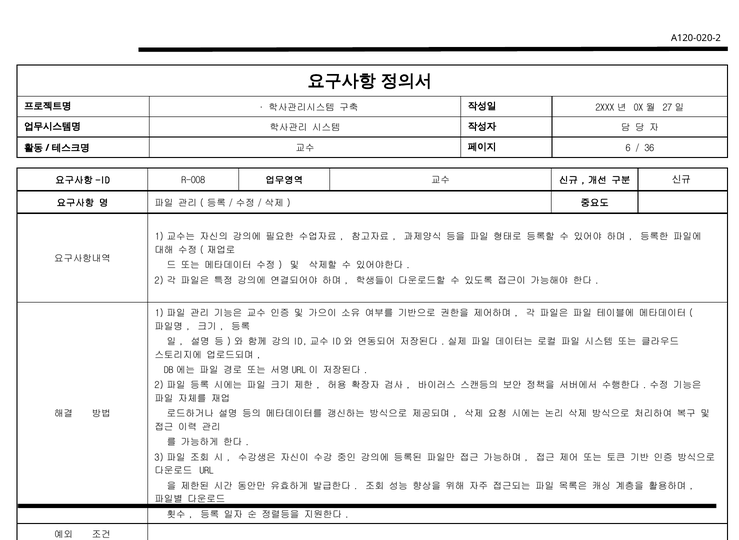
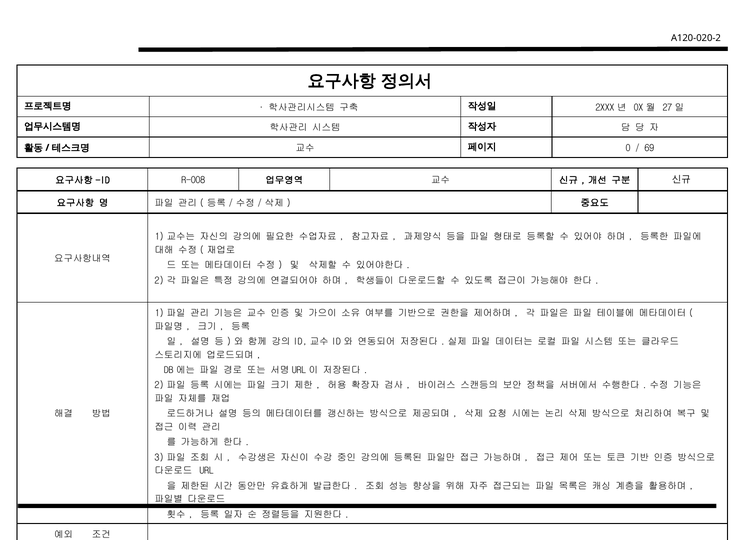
6: 6 -> 0 (628, 148)
36: 36 -> 69 (649, 148)
